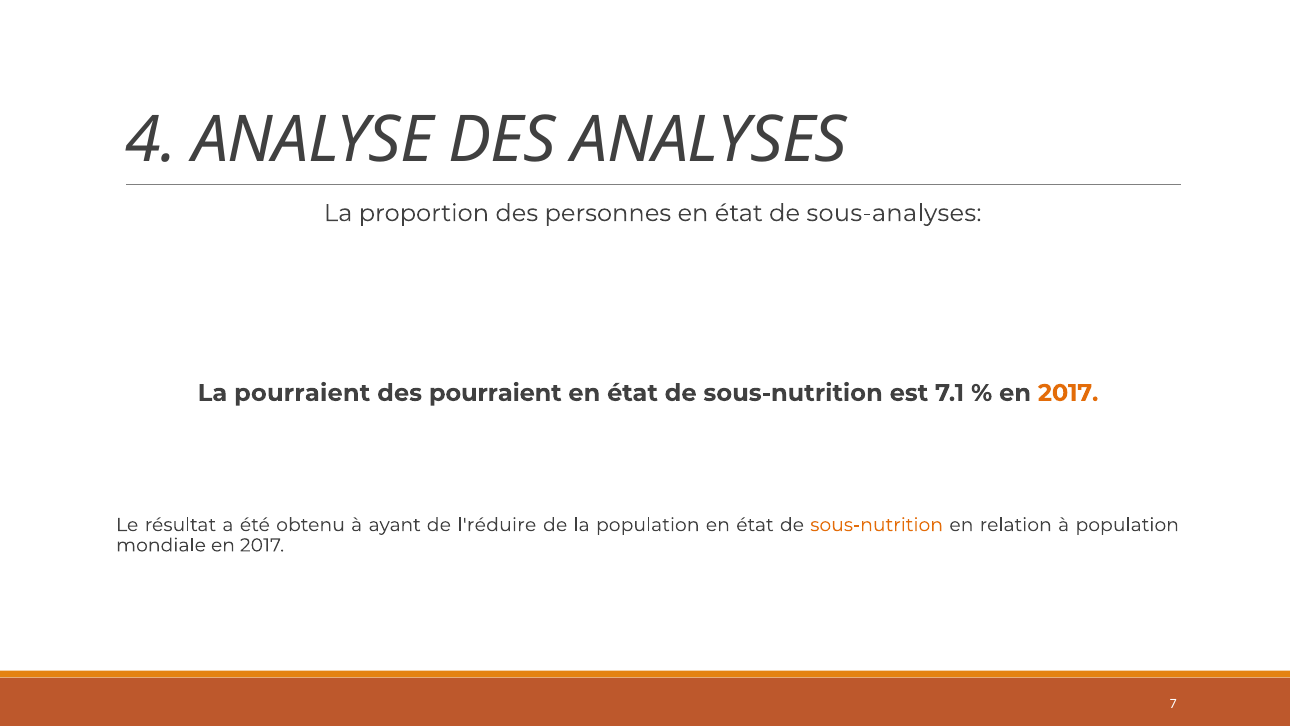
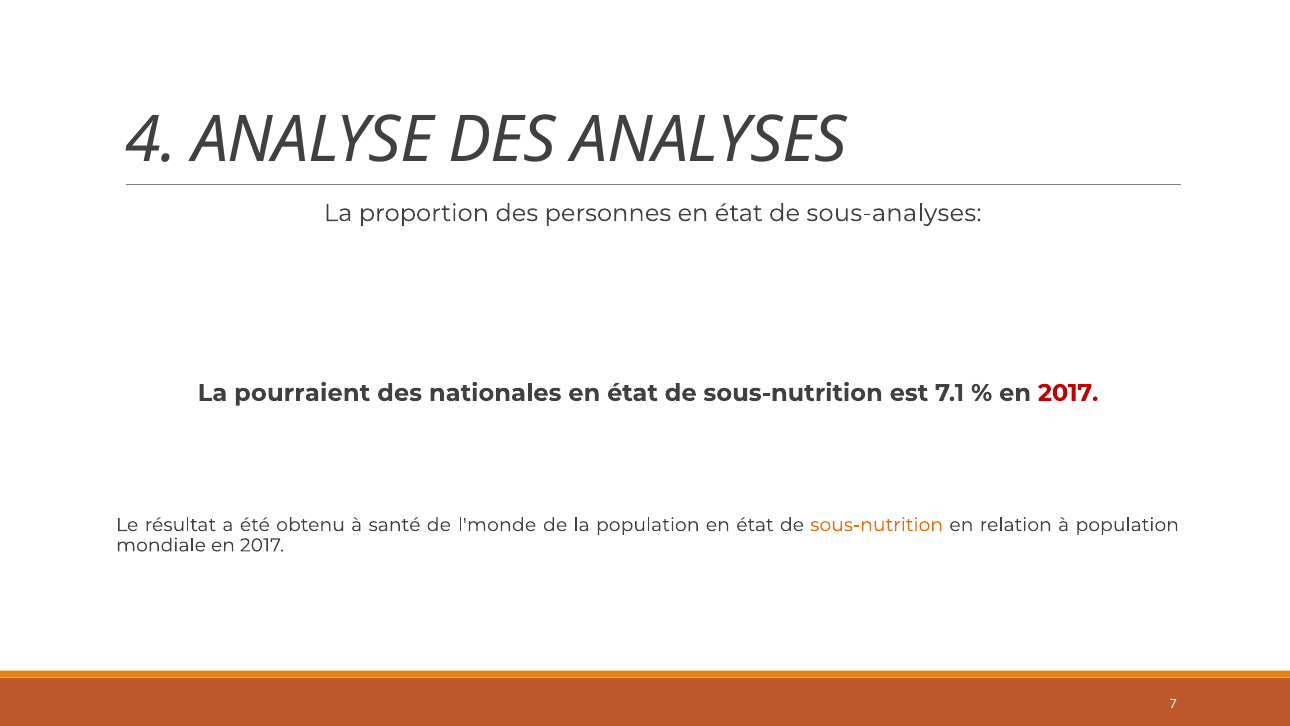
des pourraient: pourraient -> nationales (495, 393)
2017 colour: orange -> red (1068, 393)
ayant: ayant -> santé (395, 525)
l'réduire: l'réduire -> l'monde (497, 525)
